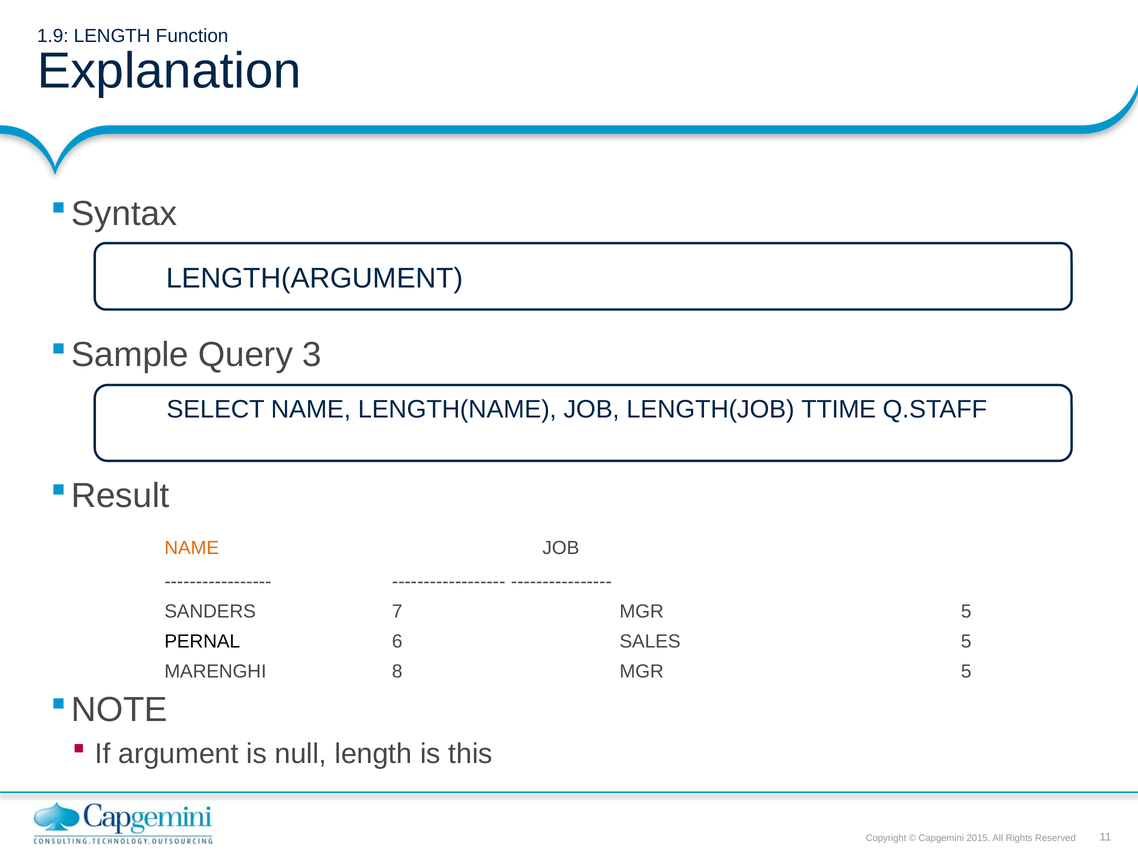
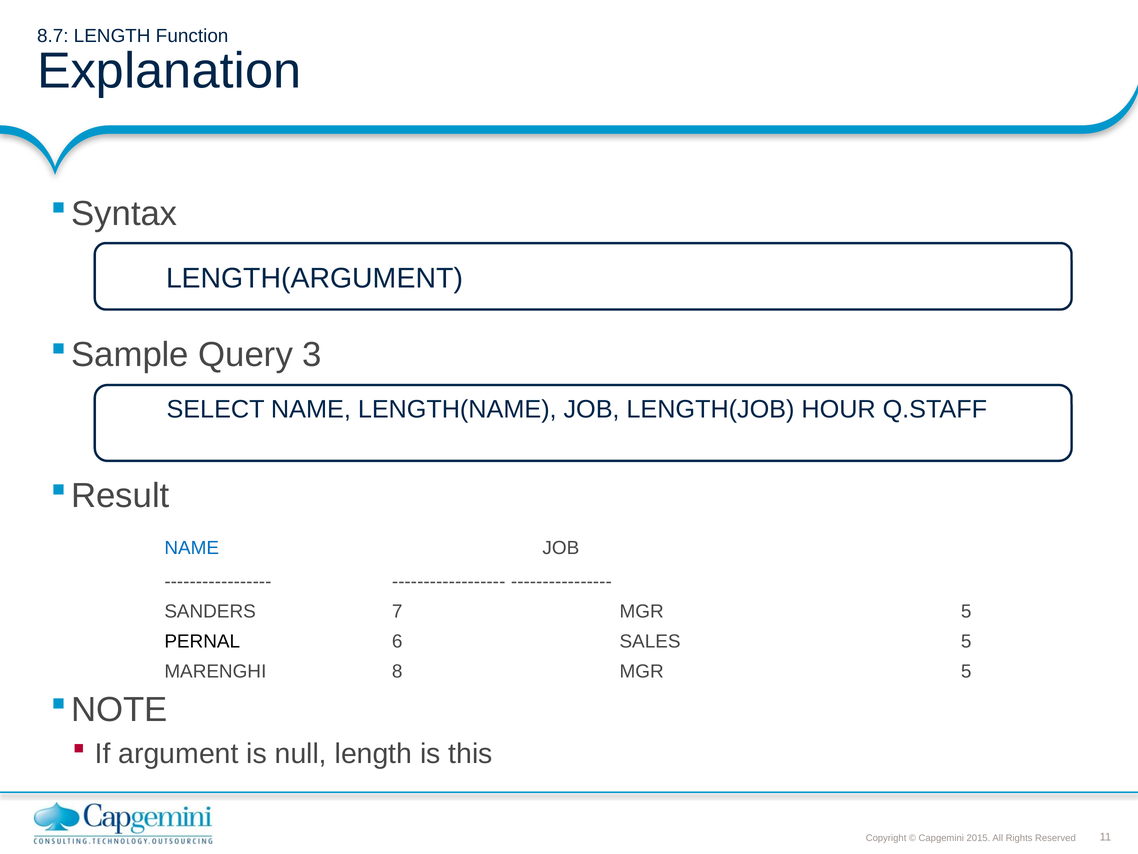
1.9: 1.9 -> 8.7 (53, 36)
TTIME: TTIME -> HOUR (839, 409)
NAME colour: orange -> blue (192, 548)
